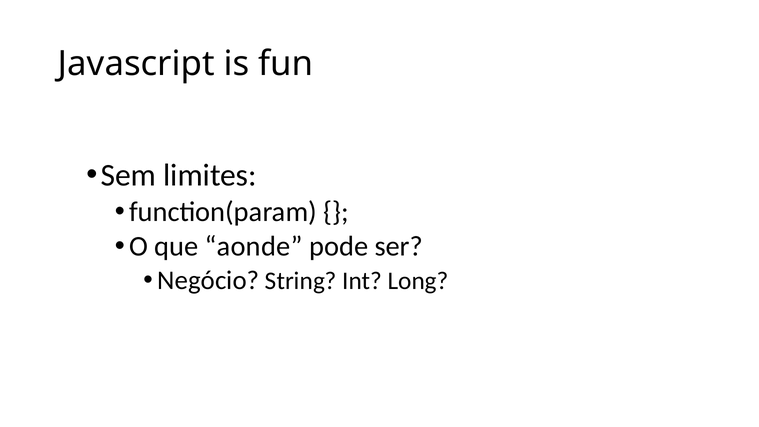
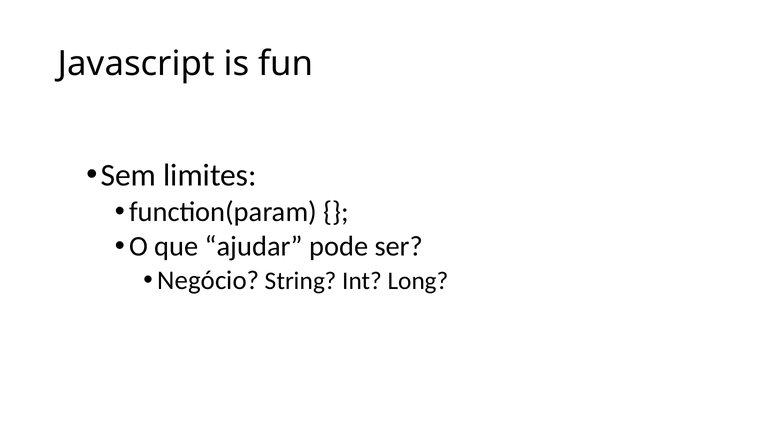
aonde: aonde -> ajudar (254, 246)
